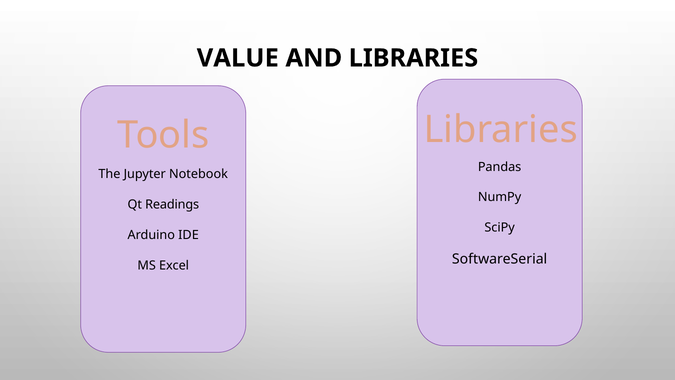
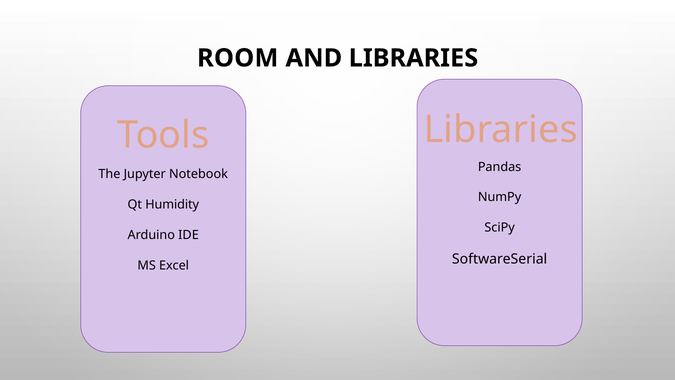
VALUE: VALUE -> ROOM (238, 58)
Readings: Readings -> Humidity (172, 205)
